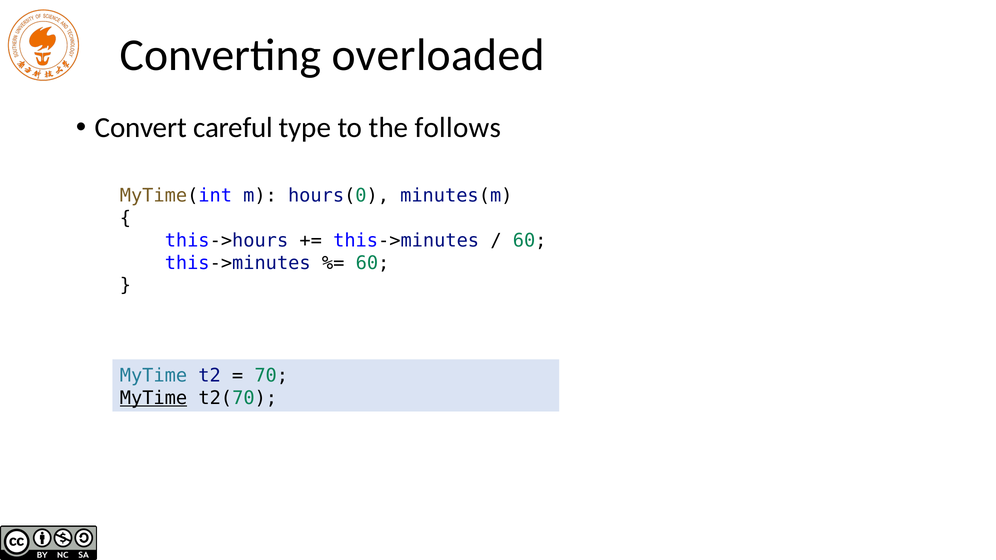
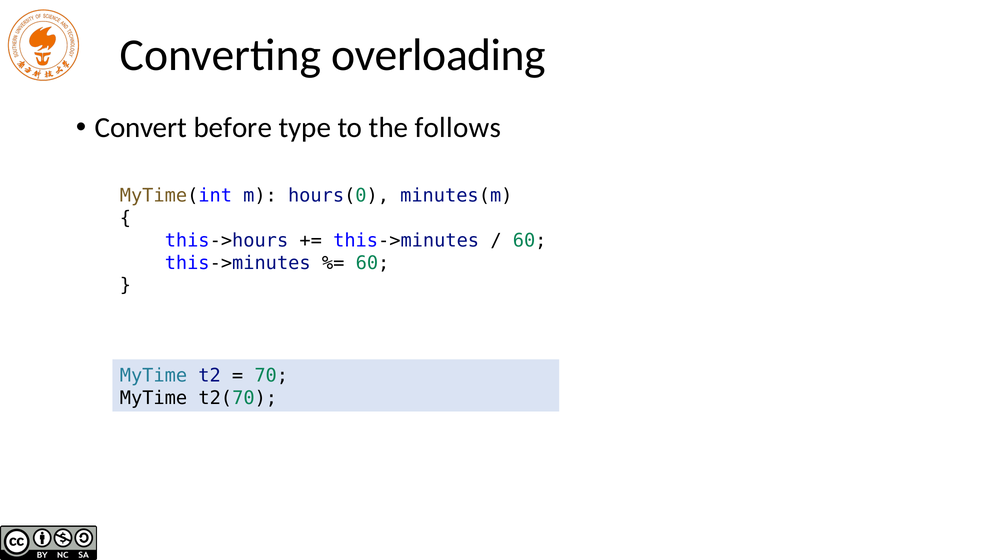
overloaded: overloaded -> overloading (439, 55)
careful: careful -> before (233, 128)
MyTime underline: present -> none (154, 398)
